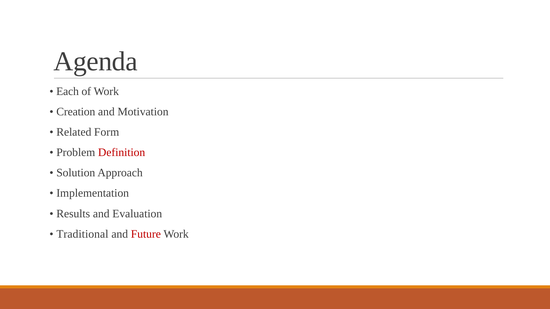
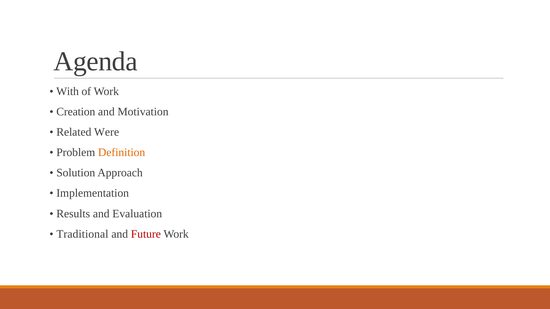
Each: Each -> With (68, 91)
Form: Form -> Were (107, 132)
Definition colour: red -> orange (122, 153)
